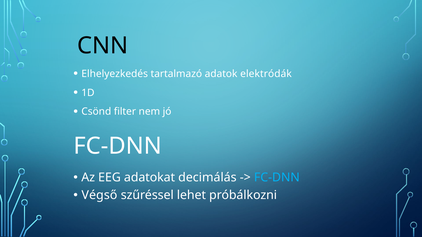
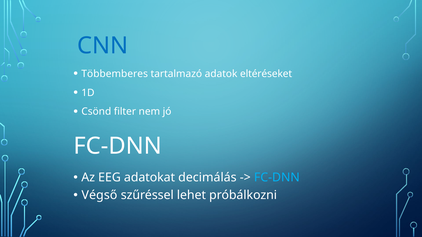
CNN colour: black -> blue (103, 46)
Elhelyezkedés: Elhelyezkedés -> Többemberes (115, 74)
elektródák: elektródák -> eltéréseket (266, 74)
